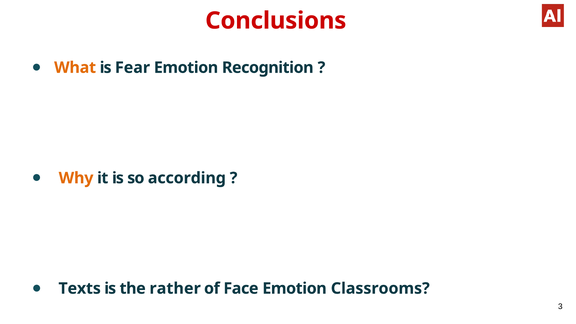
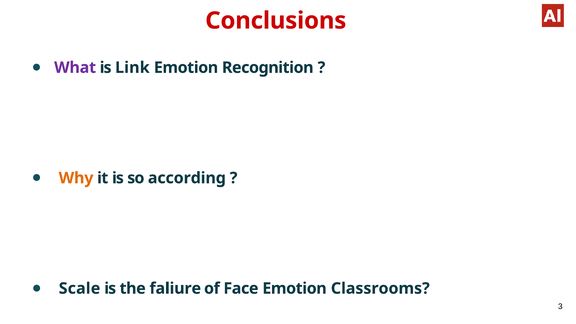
What colour: orange -> purple (75, 68)
Fear: Fear -> Link (132, 68)
Texts: Texts -> Scale (80, 288)
rather: rather -> faliure (175, 288)
